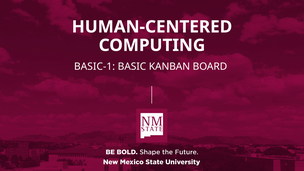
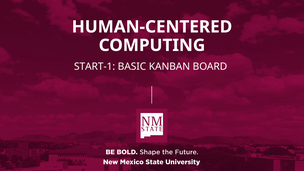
BASIC-1: BASIC-1 -> START-1 (95, 67)
